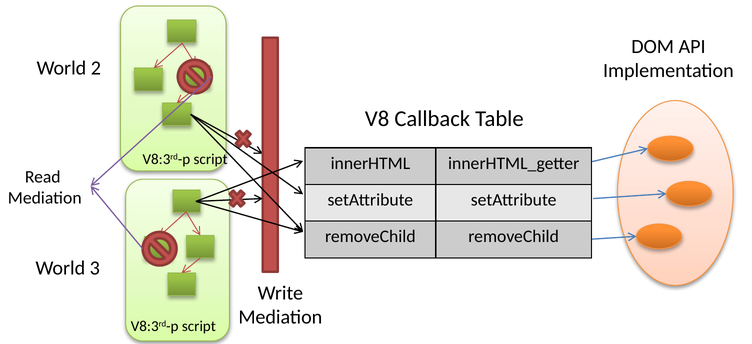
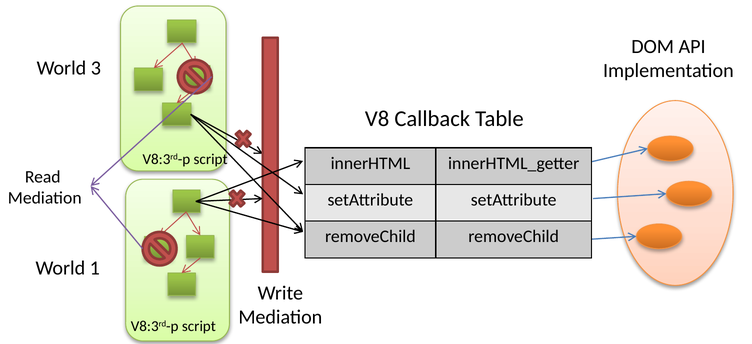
2: 2 -> 3 (96, 68)
3: 3 -> 1 (95, 268)
